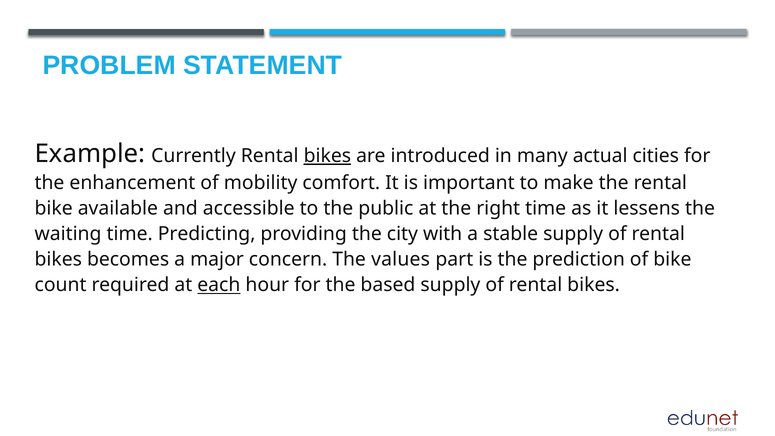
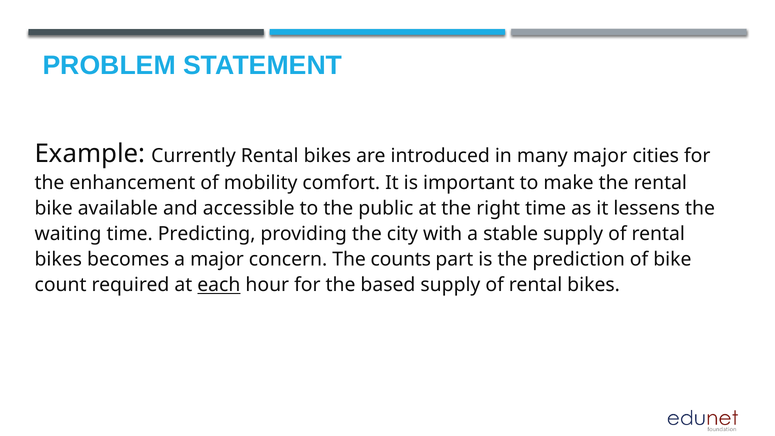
bikes underline: present -> none (327, 156)
many actual: actual -> major (600, 156)
values: values -> counts (401, 259)
